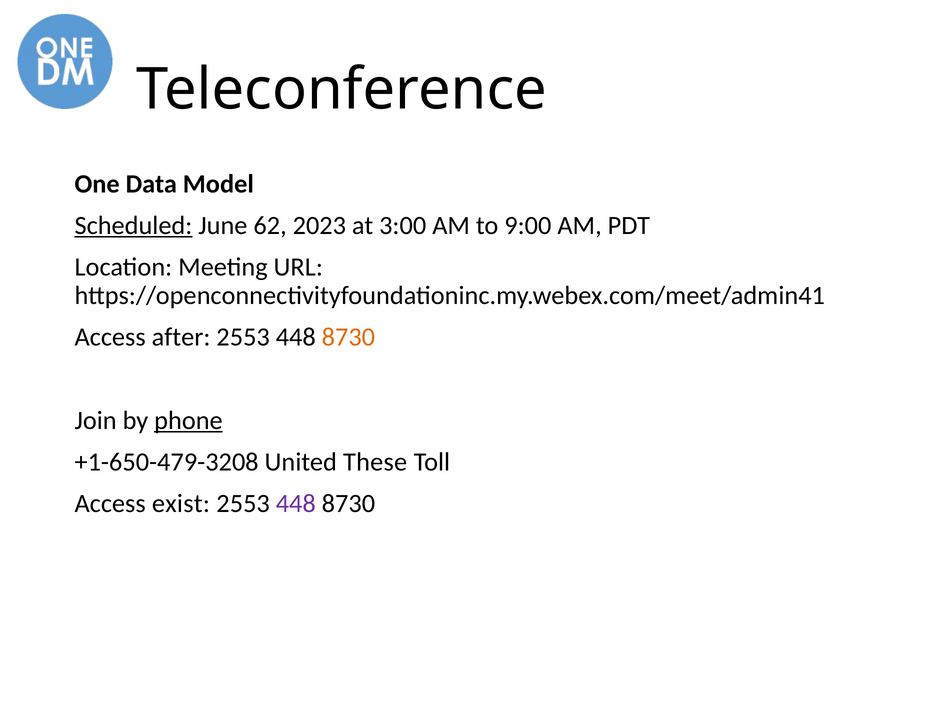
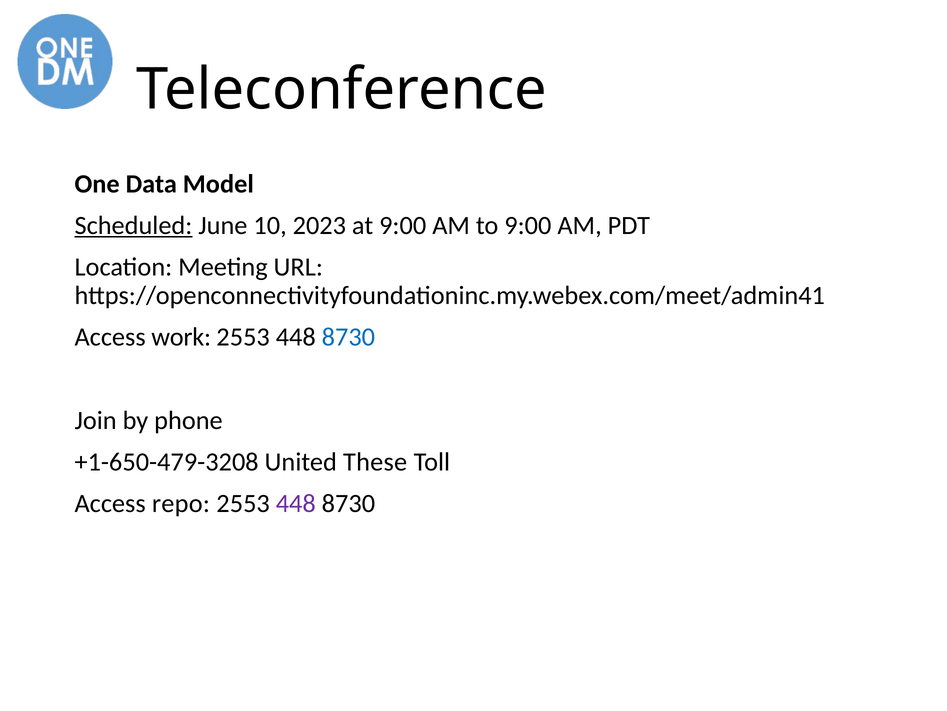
62: 62 -> 10 (270, 225)
at 3:00: 3:00 -> 9:00 (403, 225)
after: after -> work (181, 337)
8730 colour: orange -> blue (348, 337)
phone underline: present -> none (188, 420)
exist: exist -> repo (181, 503)
